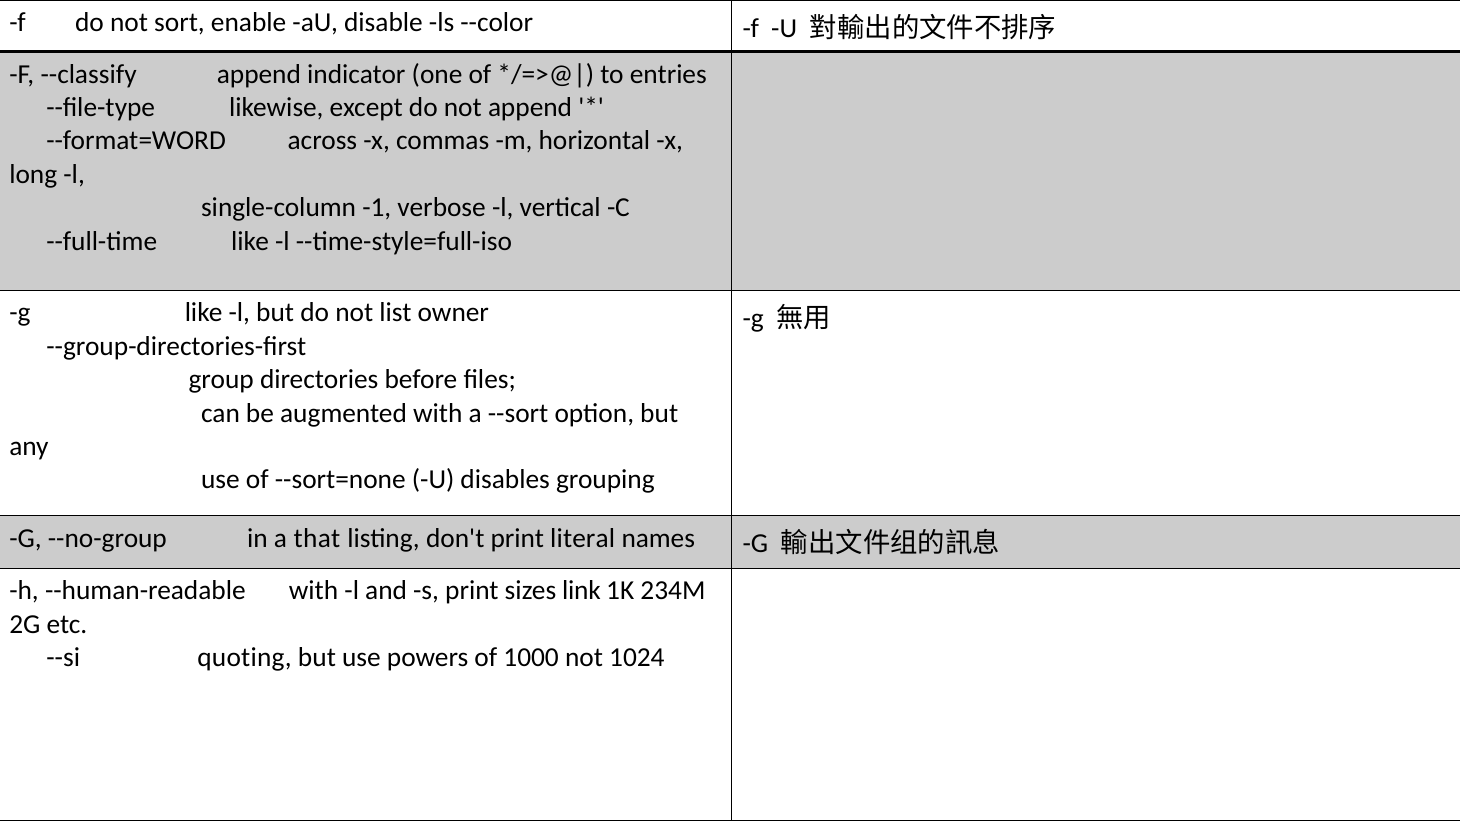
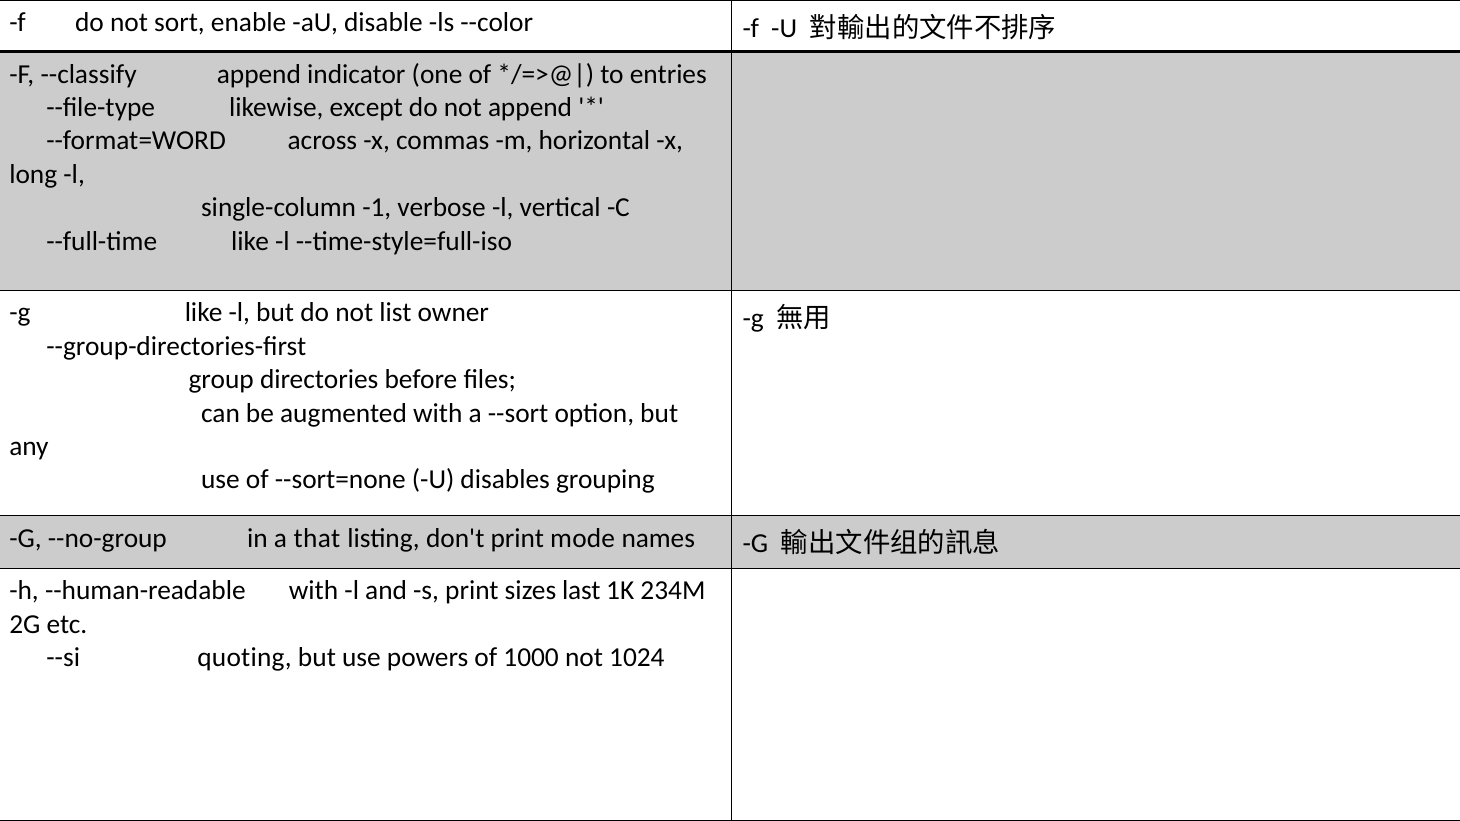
literal: literal -> mode (583, 538)
link: link -> last (581, 591)
